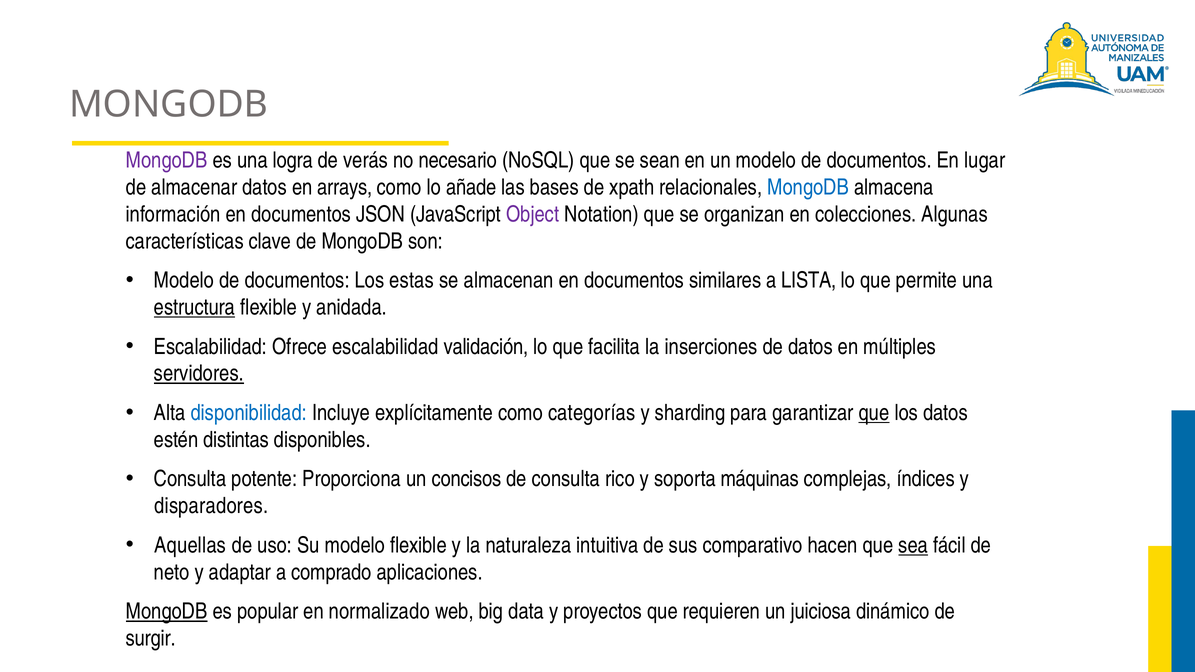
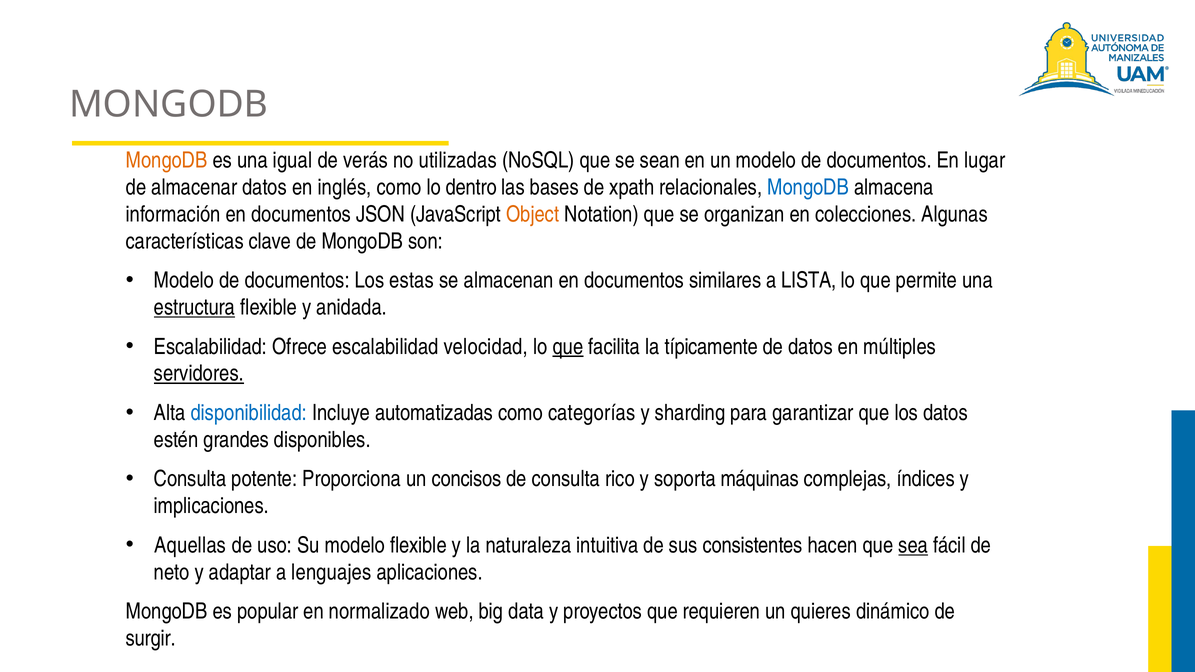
MongoDB colour: purple -> orange (167, 161)
logra: logra -> igual (293, 161)
necesario: necesario -> utilizadas (458, 161)
arrays: arrays -> inglés (345, 187)
añade: añade -> dentro (471, 187)
Object colour: purple -> orange (533, 214)
validación: validación -> velocidad (486, 347)
que underline: none -> present (568, 347)
inserciones: inserciones -> típicamente (711, 347)
explícitamente: explícitamente -> automatizadas (434, 413)
que underline: present -> none (874, 413)
distintas: distintas -> grandes (236, 440)
disparadores: disparadores -> implicaciones (211, 506)
comparativo: comparativo -> consistentes (753, 545)
comprado: comprado -> lenguajes (331, 572)
MongoDB underline: present -> none (167, 612)
juiciosa: juiciosa -> quieres (821, 612)
